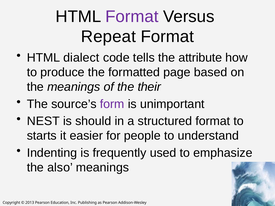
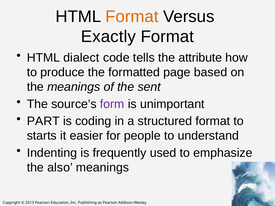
Format colour: purple -> orange (132, 17)
Repeat: Repeat -> Exactly (108, 37)
their: their -> sent (149, 87)
NEST: NEST -> PART (43, 121)
should: should -> coding (93, 121)
